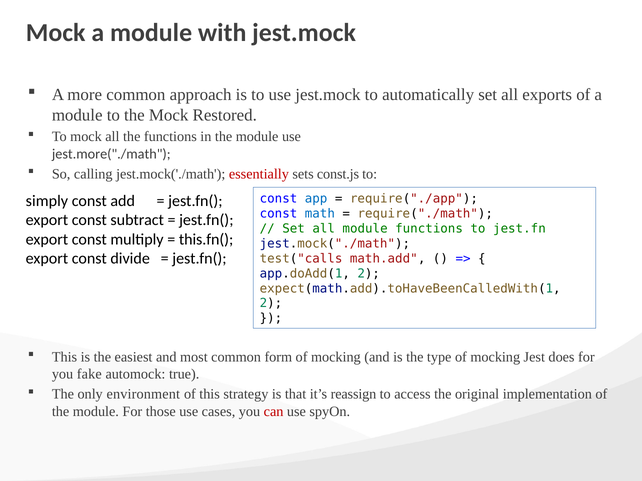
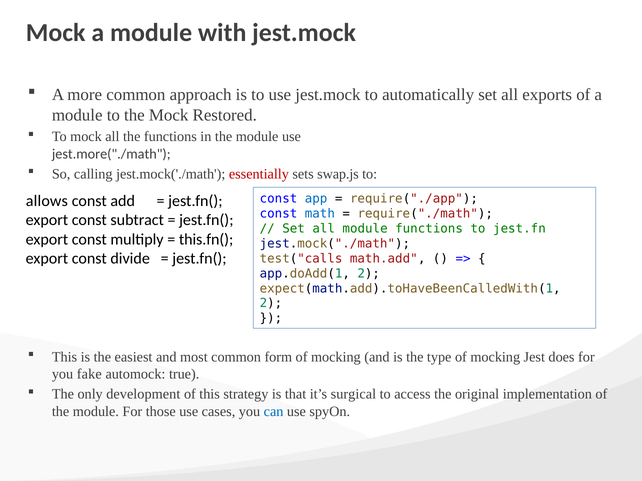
const.js: const.js -> swap.js (338, 174)
simply: simply -> allows (47, 201)
environment: environment -> development (143, 395)
reassign: reassign -> surgical (353, 395)
can colour: red -> blue (274, 412)
